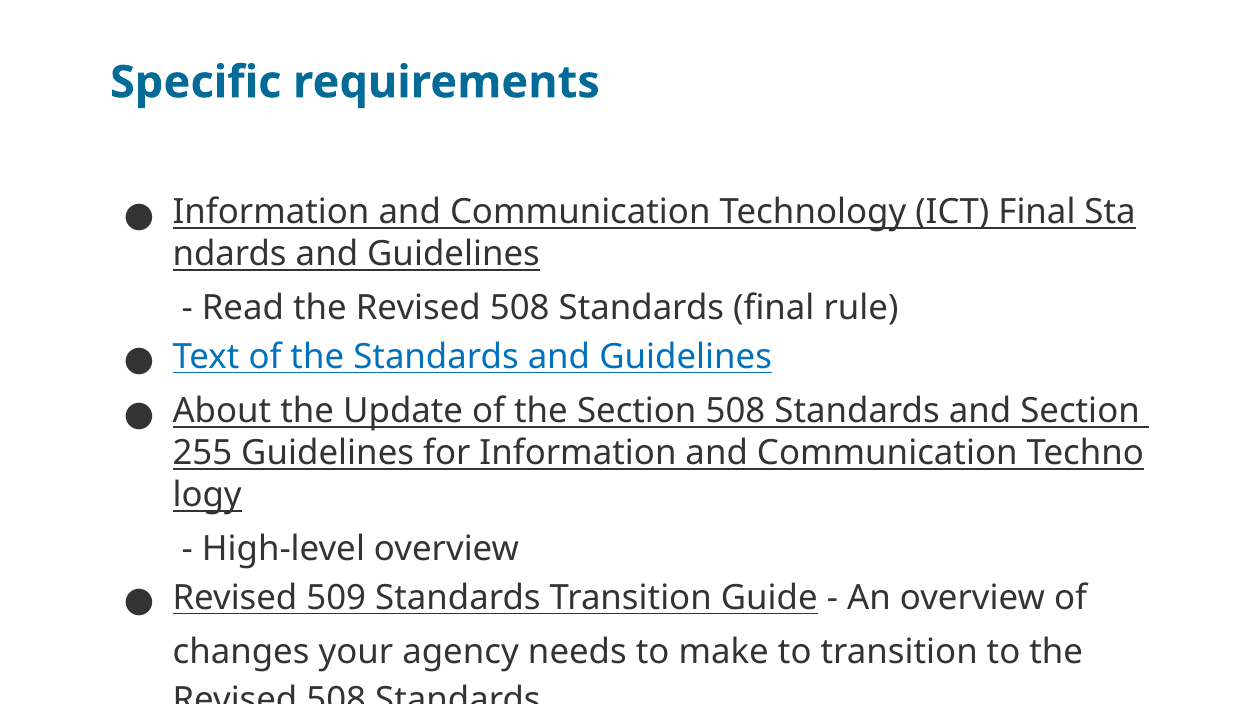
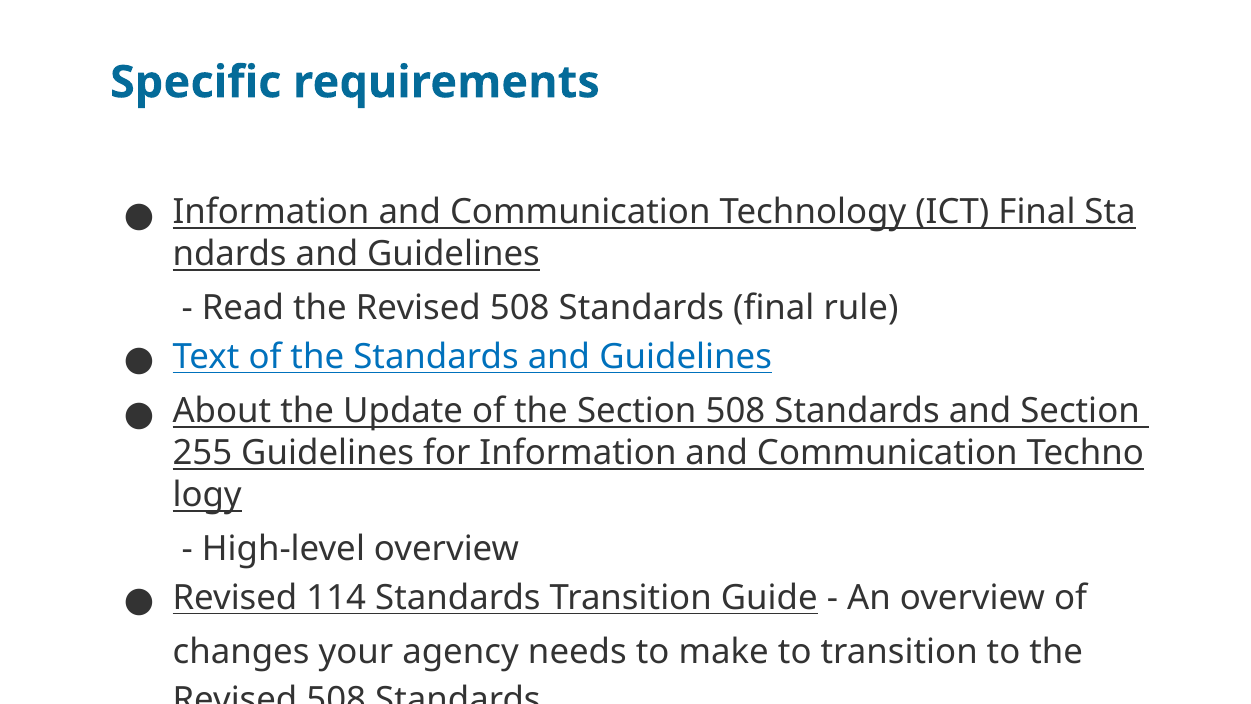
509: 509 -> 114 (336, 598)
